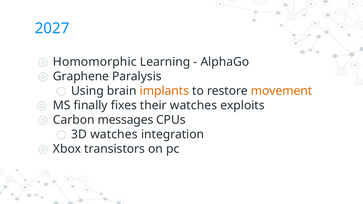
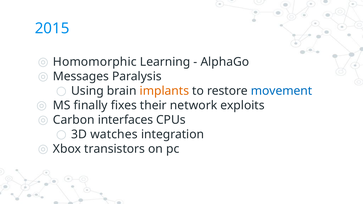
2027: 2027 -> 2015 (52, 28)
Graphene: Graphene -> Messages (81, 76)
movement colour: orange -> blue (282, 91)
their watches: watches -> network (194, 105)
messages: messages -> interfaces (125, 120)
